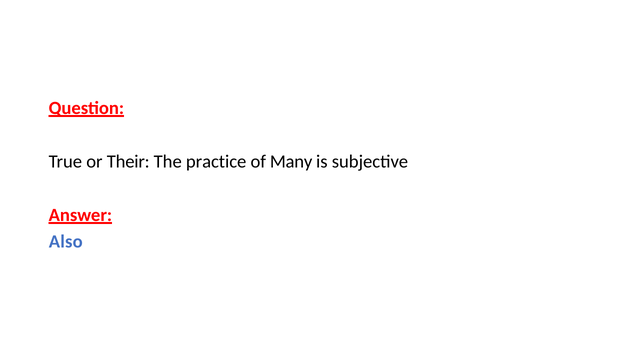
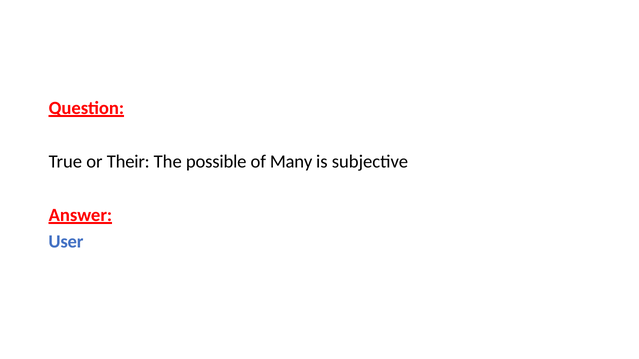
practice: practice -> possible (216, 162)
Also: Also -> User (66, 242)
